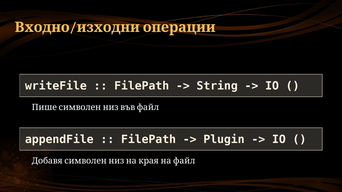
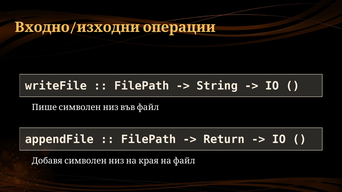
Plugin: Plugin -> Return (224, 140)
